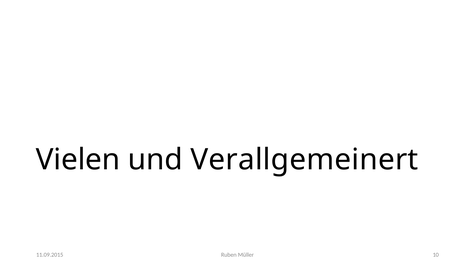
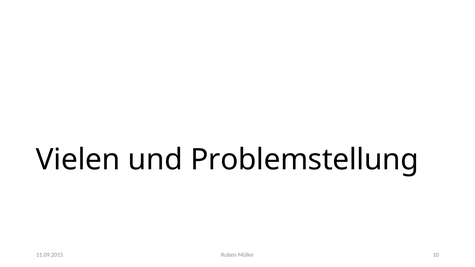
Verallgemeinert: Verallgemeinert -> Problemstellung (305, 160)
